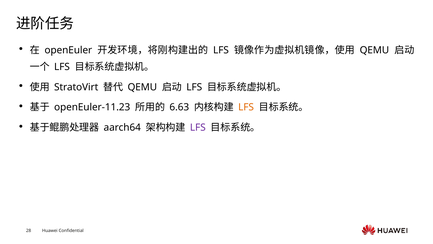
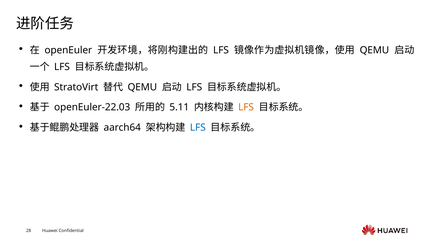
openEuler-11.23: openEuler-11.23 -> openEuler-22.03 (92, 107)
6.63: 6.63 -> 5.11 (179, 107)
LFS colour: purple -> blue (198, 127)
